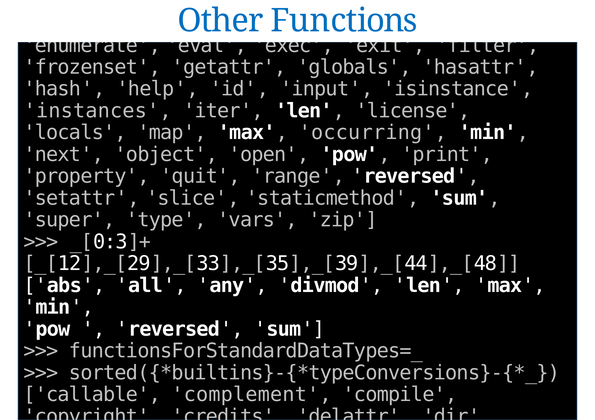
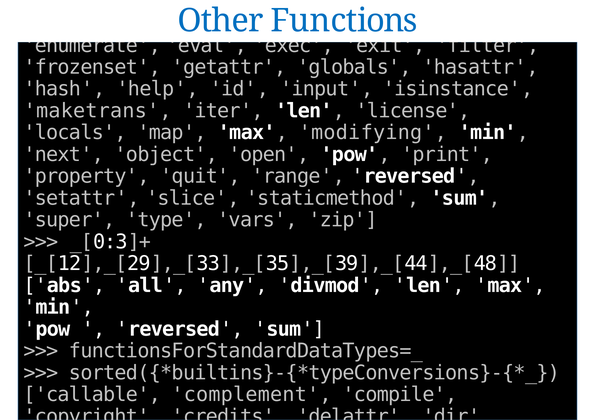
instances: instances -> maketrans (98, 111)
occurring: occurring -> modifying (373, 132)
